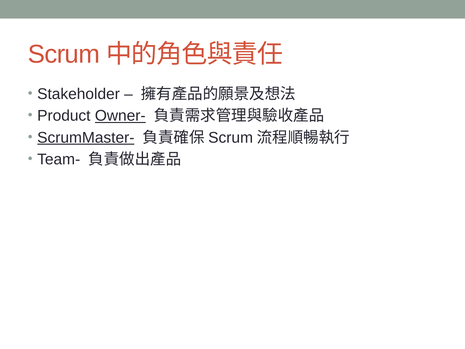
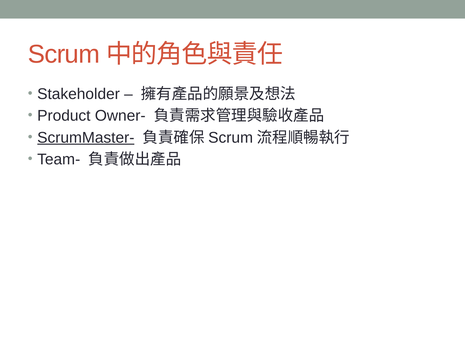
Owner- underline: present -> none (120, 116)
